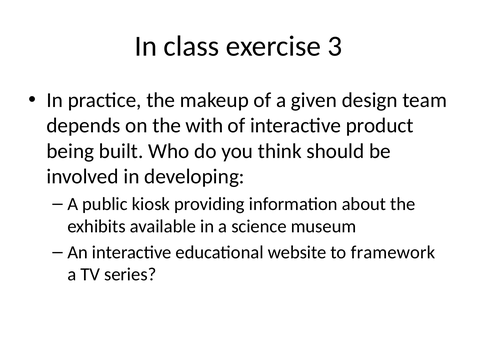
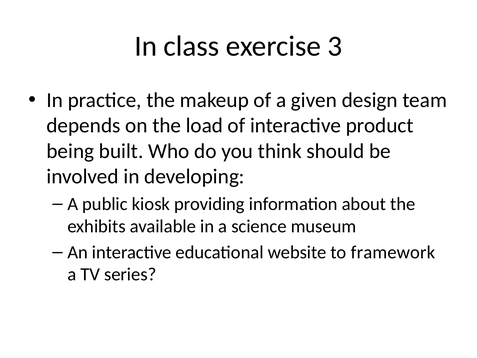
with: with -> load (204, 126)
